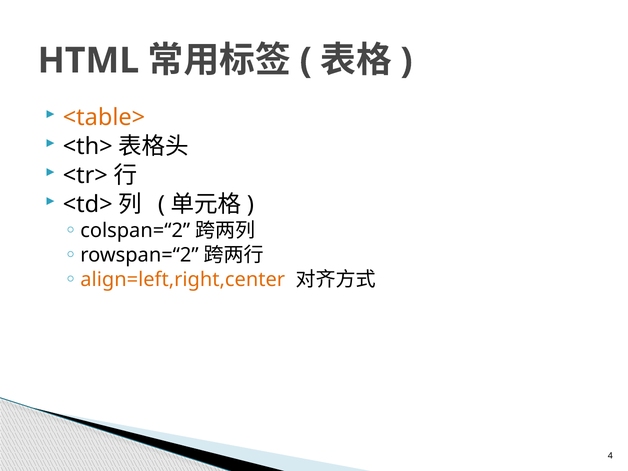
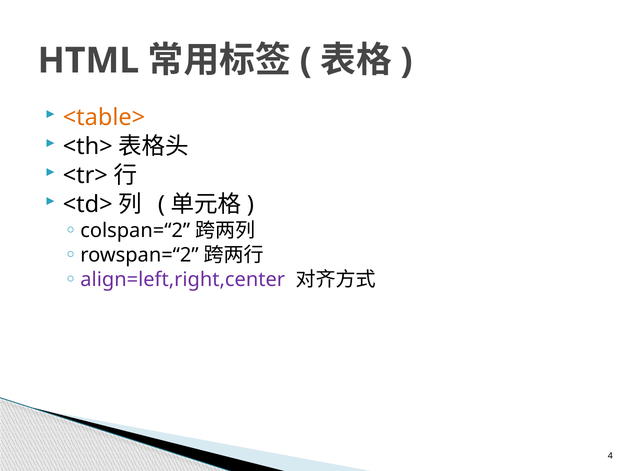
align=left,right,center colour: orange -> purple (183, 280)
